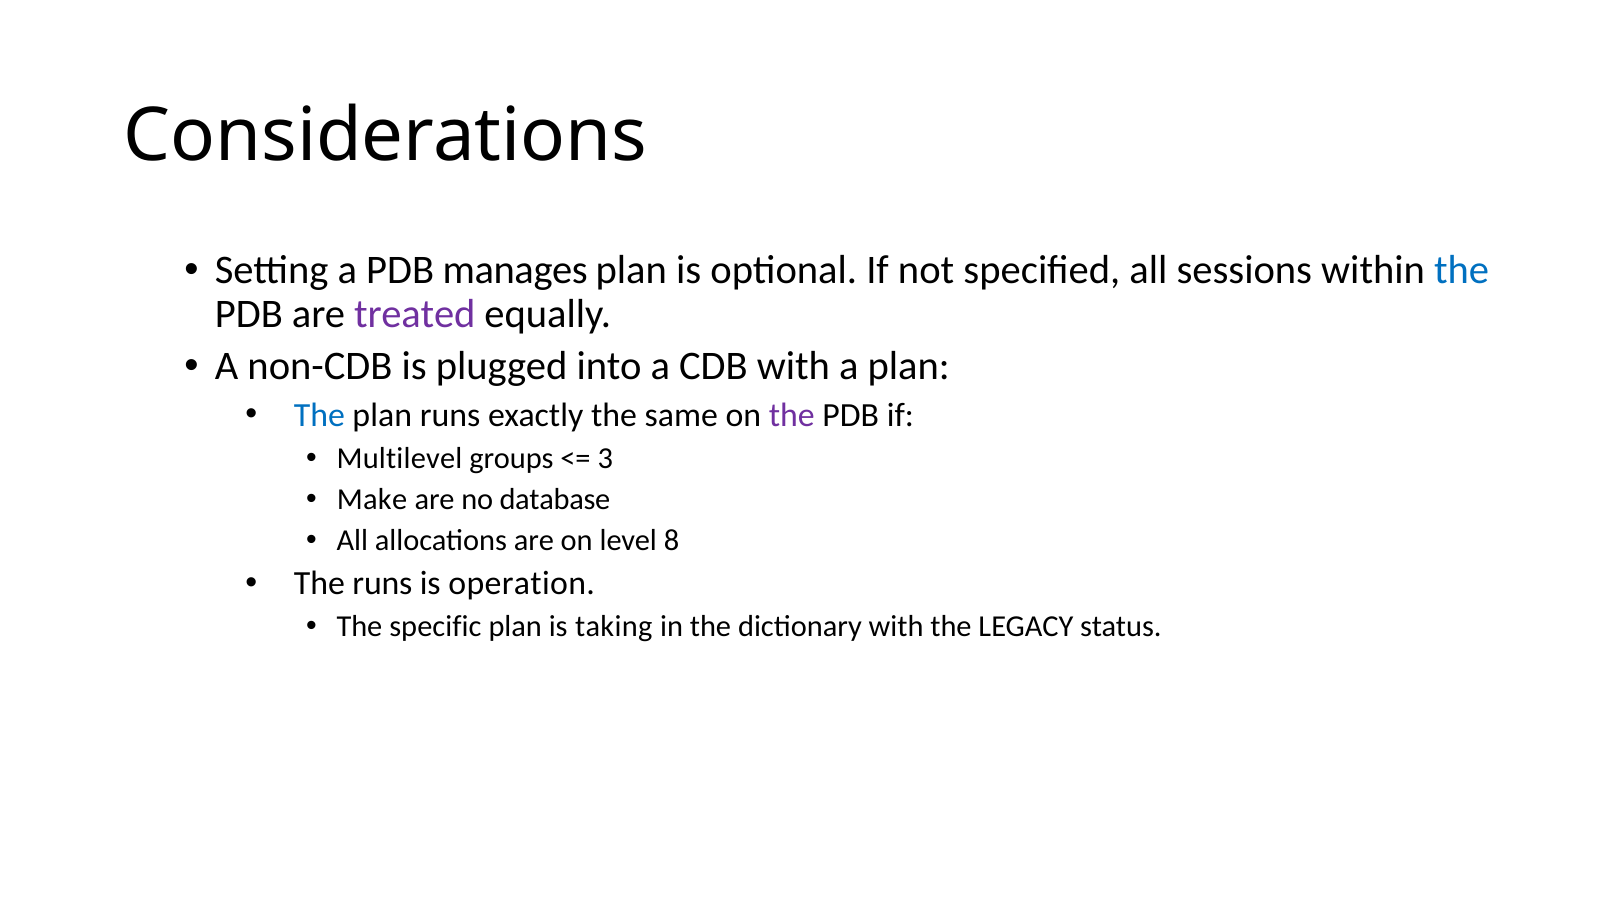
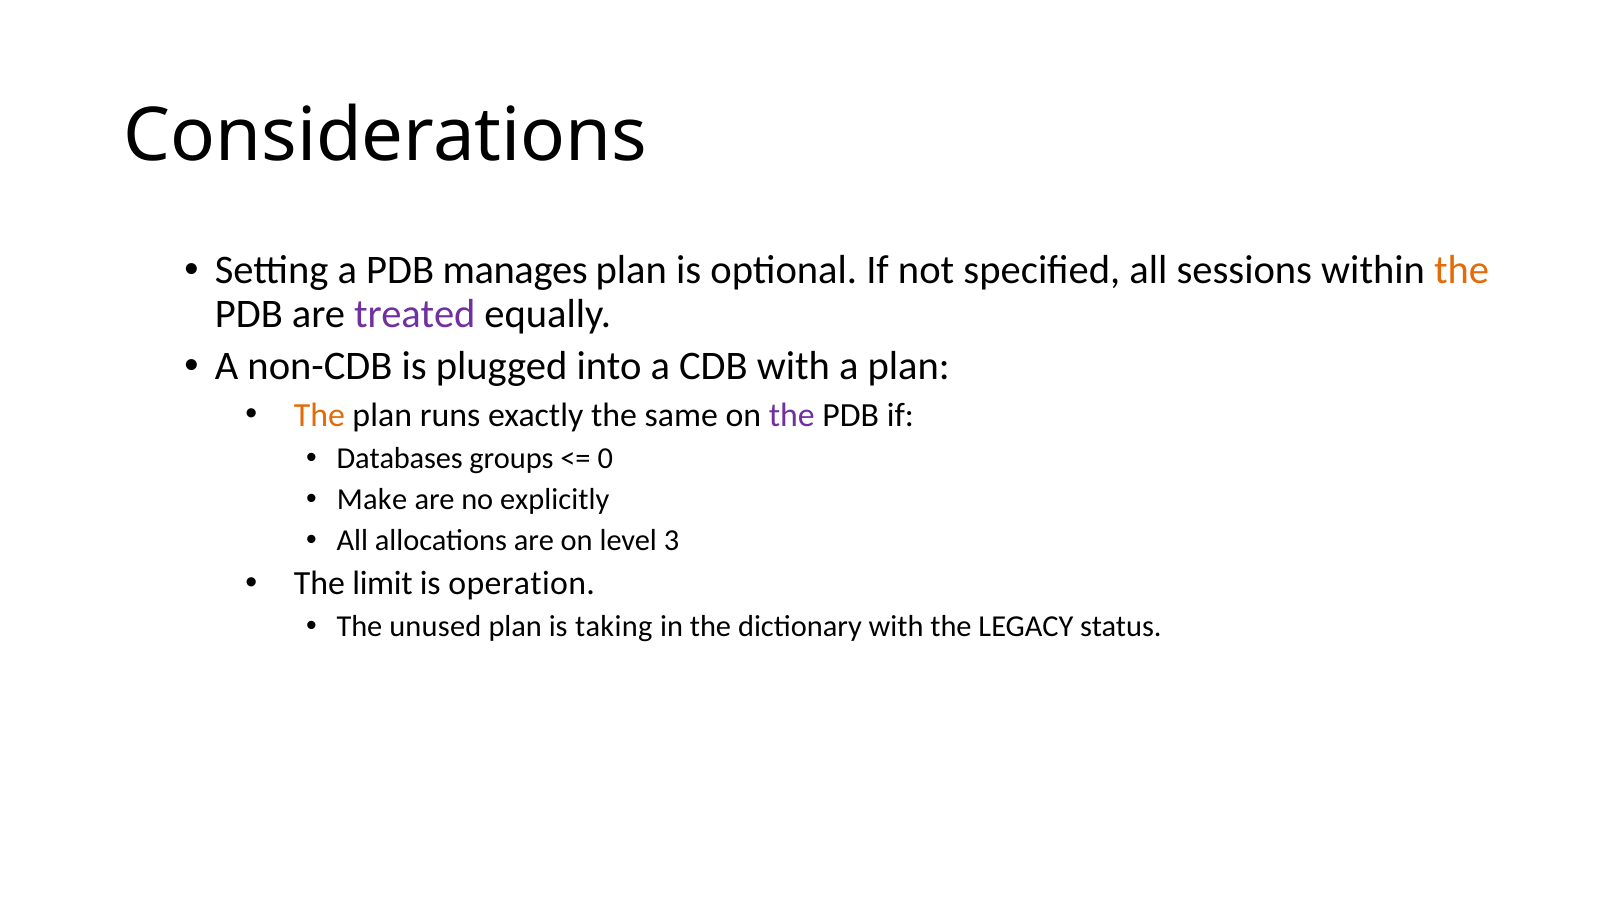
the colour: blue -> orange (1462, 271)
The colour: blue -> orange (319, 415)
Multilevel: Multilevel -> Databases (400, 458)
3: 3 -> 0 (605, 458)
database: database -> explicitly (555, 500)
8: 8 -> 3 (672, 541)
The runs: runs -> limit (383, 584)
specific: specific -> unused (435, 627)
